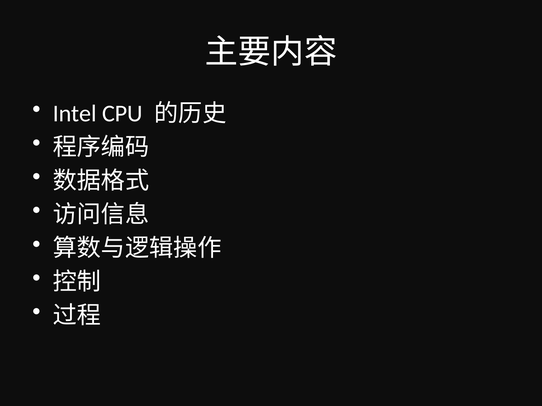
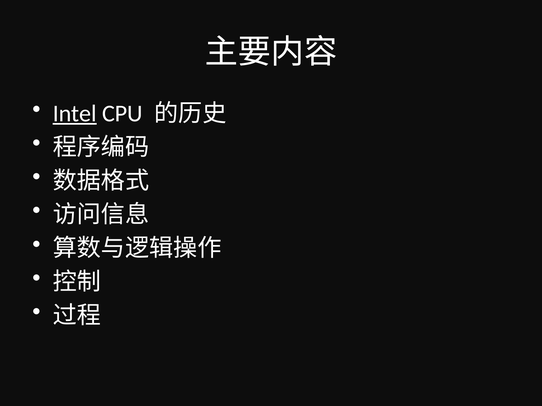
Intel underline: none -> present (75, 114)
